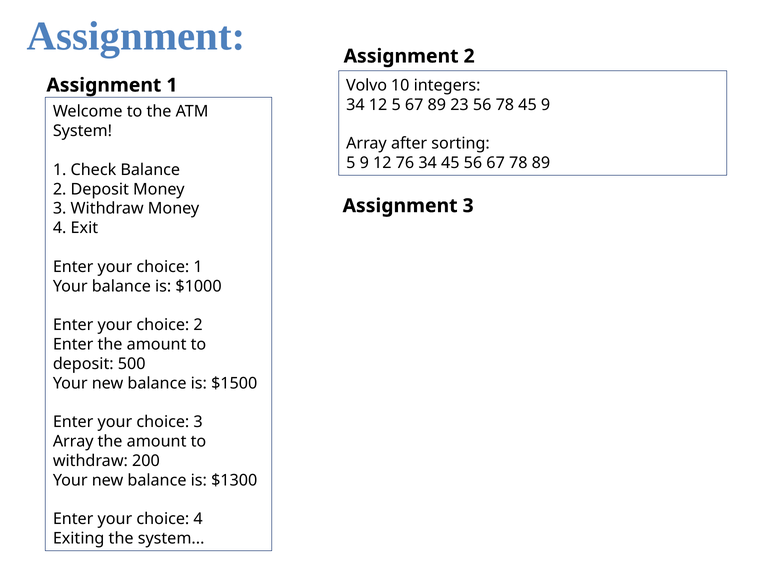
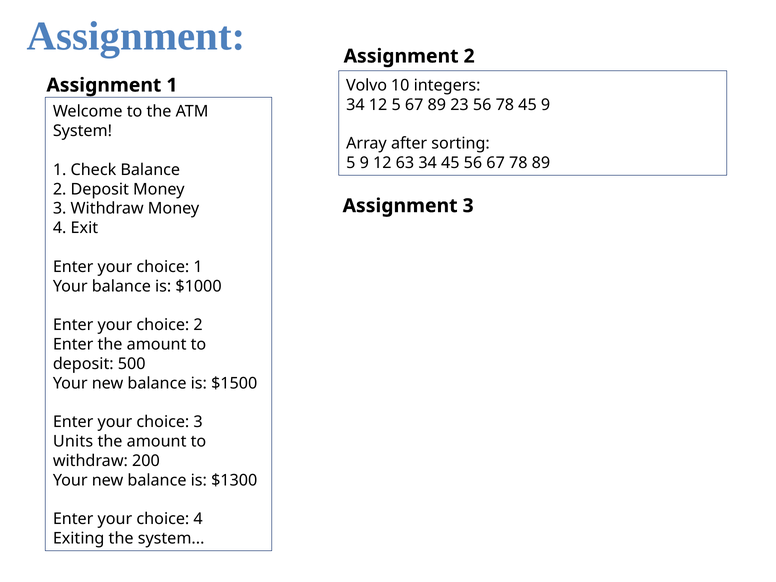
76: 76 -> 63 (405, 163)
Array: Array -> Units (73, 441)
